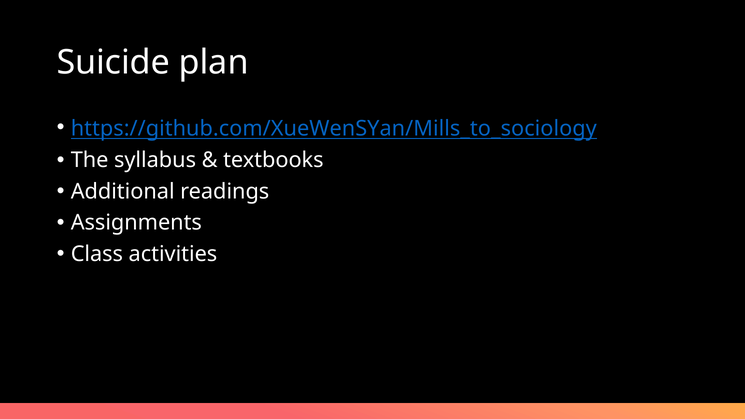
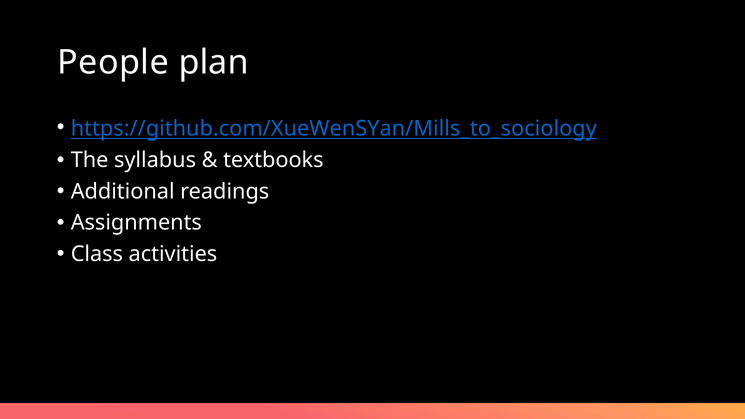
Suicide: Suicide -> People (113, 63)
